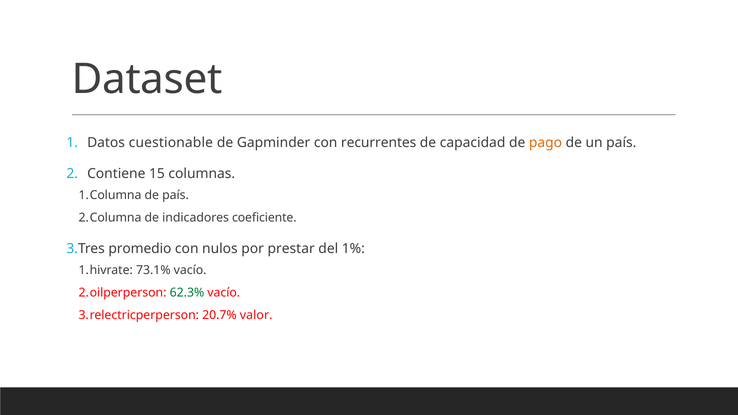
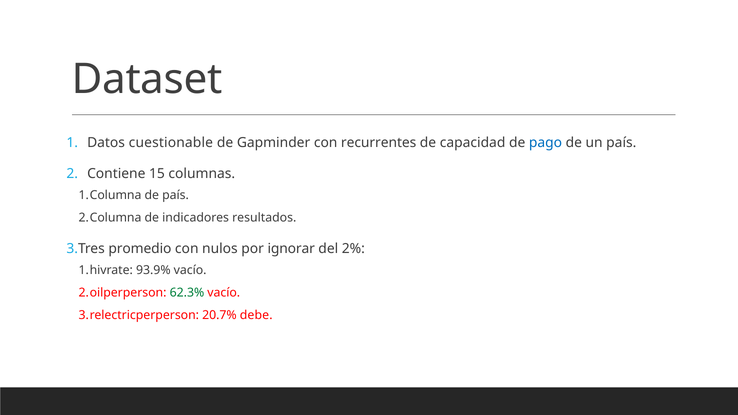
pago colour: orange -> blue (546, 143)
coeficiente: coeficiente -> resultados (264, 218)
prestar: prestar -> ignorar (291, 249)
1%: 1% -> 2% (353, 249)
73.1%: 73.1% -> 93.9% (153, 270)
valor: valor -> debe (256, 315)
